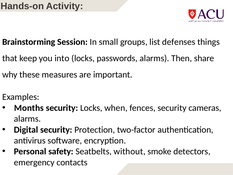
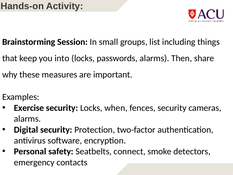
defenses: defenses -> including (179, 42)
Months: Months -> Exercise (29, 108)
without: without -> connect (130, 151)
